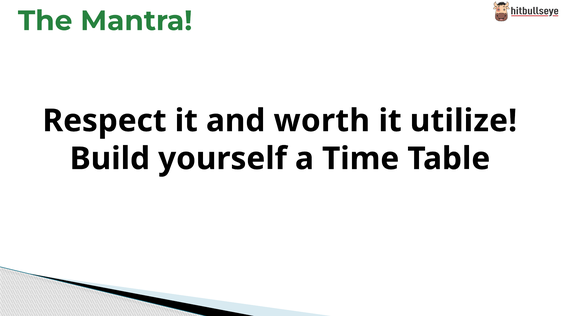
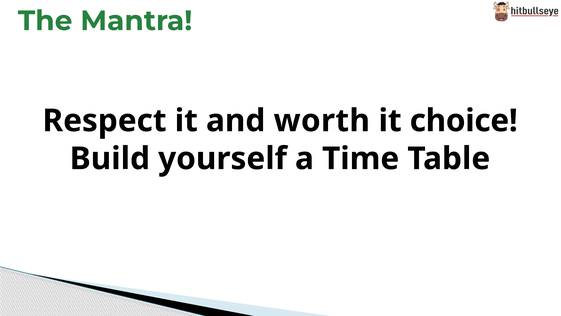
utilize: utilize -> choice (464, 121)
